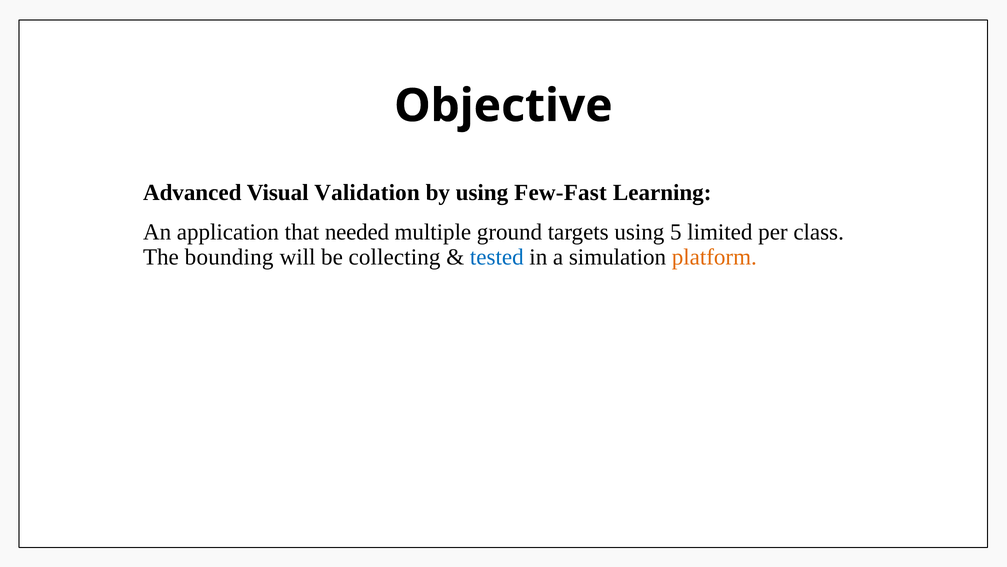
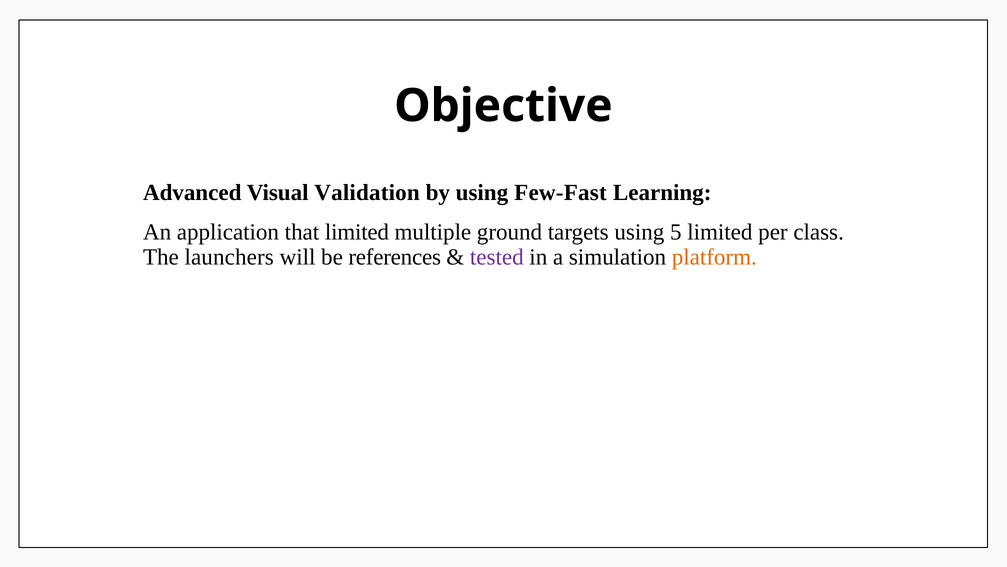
that needed: needed -> limited (357, 232)
bounding: bounding -> launchers (229, 257)
collecting: collecting -> references (395, 257)
tested colour: blue -> purple (497, 257)
